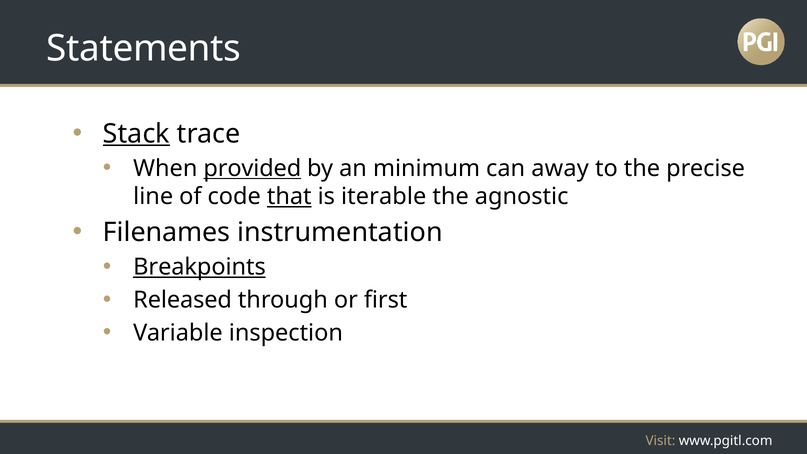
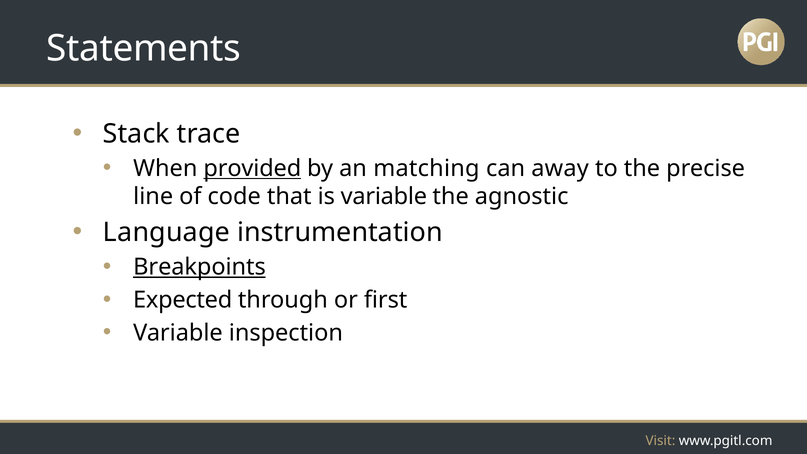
Stack underline: present -> none (136, 134)
minimum: minimum -> matching (426, 168)
that underline: present -> none (289, 197)
is iterable: iterable -> variable (384, 197)
Filenames: Filenames -> Language (167, 232)
Released: Released -> Expected (183, 300)
